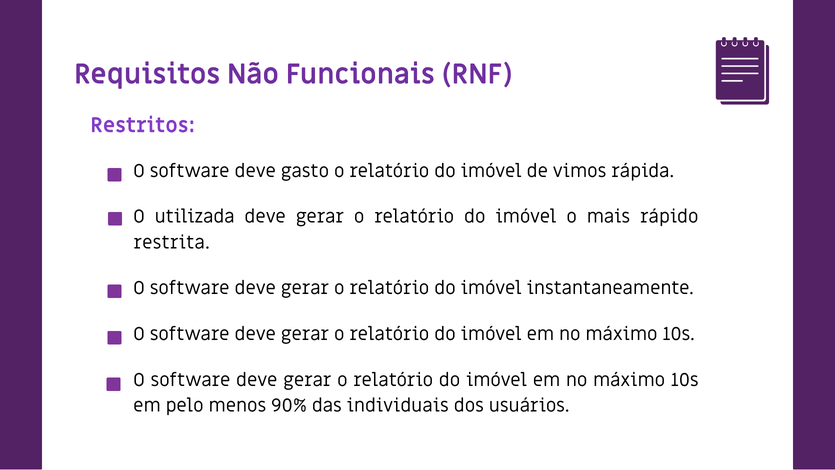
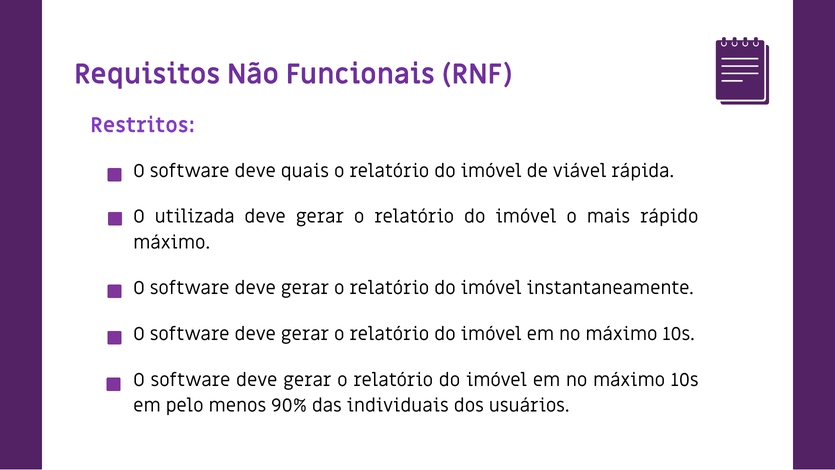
gasto: gasto -> quais (305, 171)
vimos: vimos -> viável (580, 171)
restrita: restrita -> máximo (172, 242)
